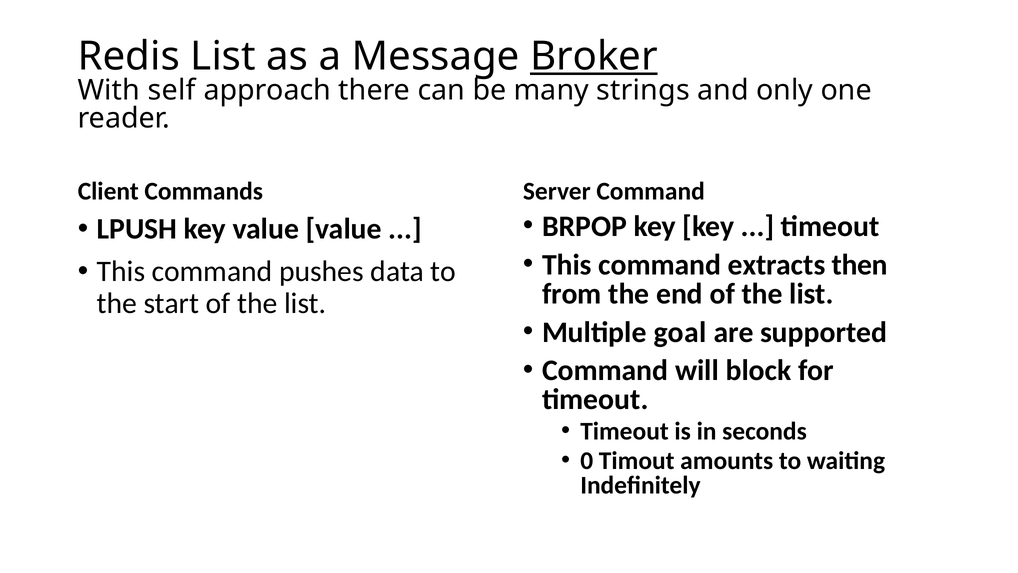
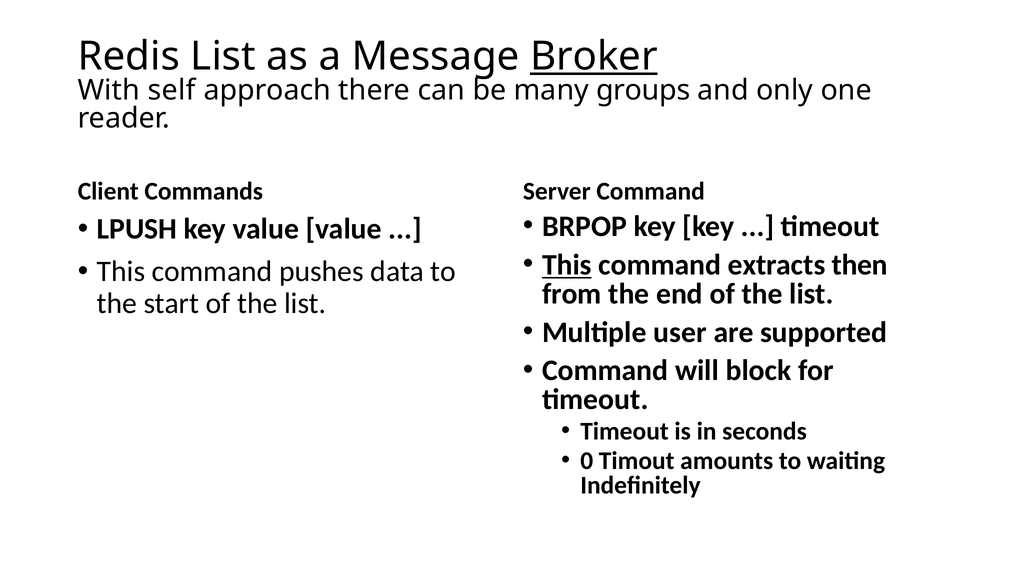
strings: strings -> groups (643, 90)
This underline: none -> present (567, 265)
goal: goal -> user (680, 332)
